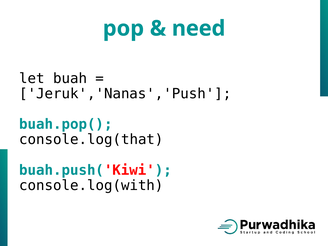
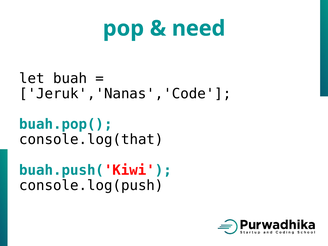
Jeruk','Nanas','Push: Jeruk','Nanas','Push -> Jeruk','Nanas','Code (125, 94)
console.log(with: console.log(with -> console.log(push (91, 185)
